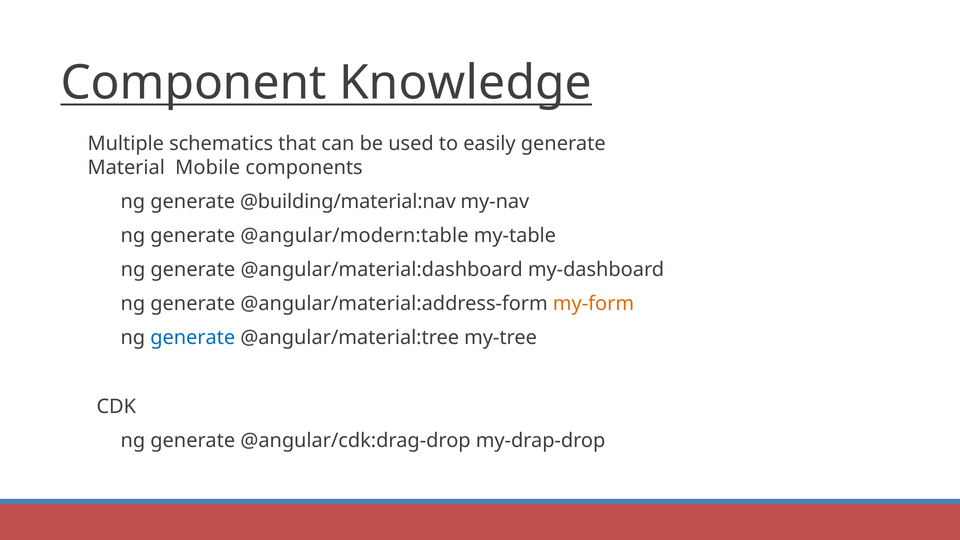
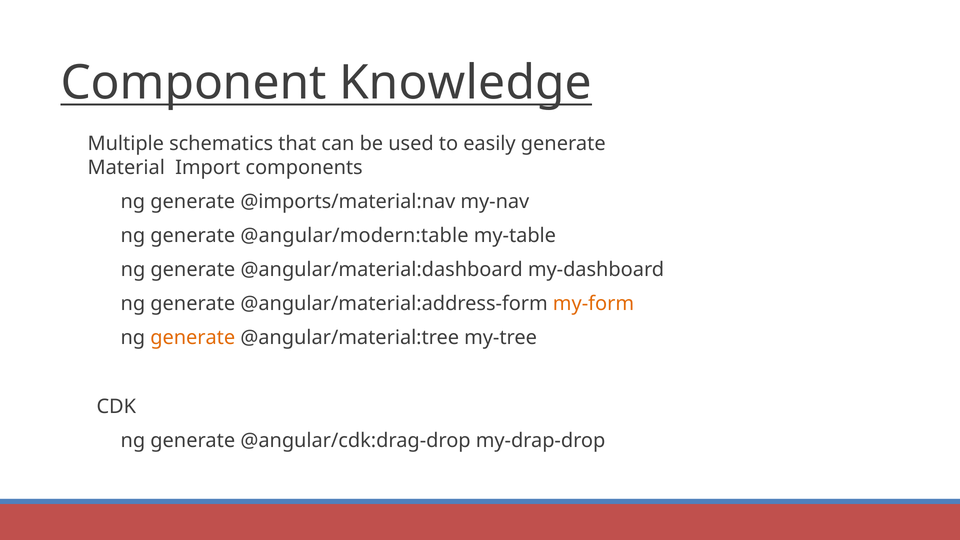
Mobile: Mobile -> Import (208, 168)
@building/material:nav: @building/material:nav -> @imports/material:nav (348, 202)
generate colour: blue -> orange (193, 338)
